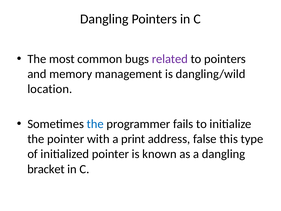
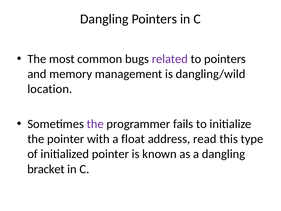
the colour: blue -> purple (95, 124)
print: print -> float (133, 139)
false: false -> read (205, 139)
